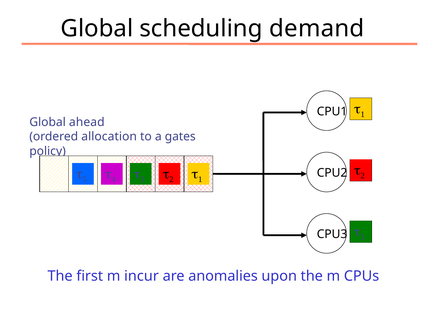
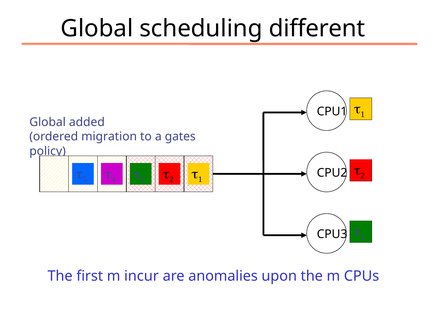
demand: demand -> different (317, 28)
ahead: ahead -> added (87, 122)
allocation: allocation -> migration (109, 136)
